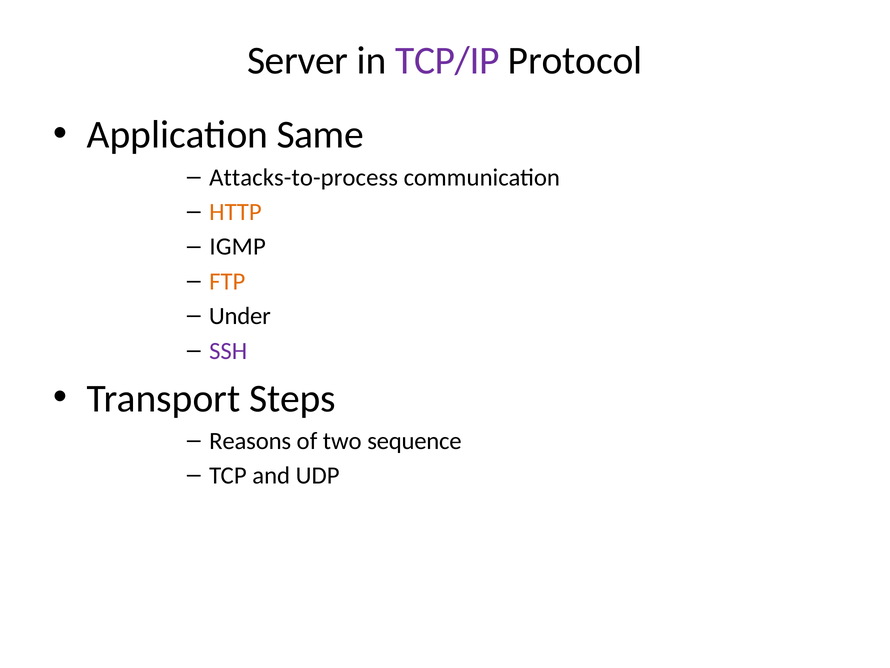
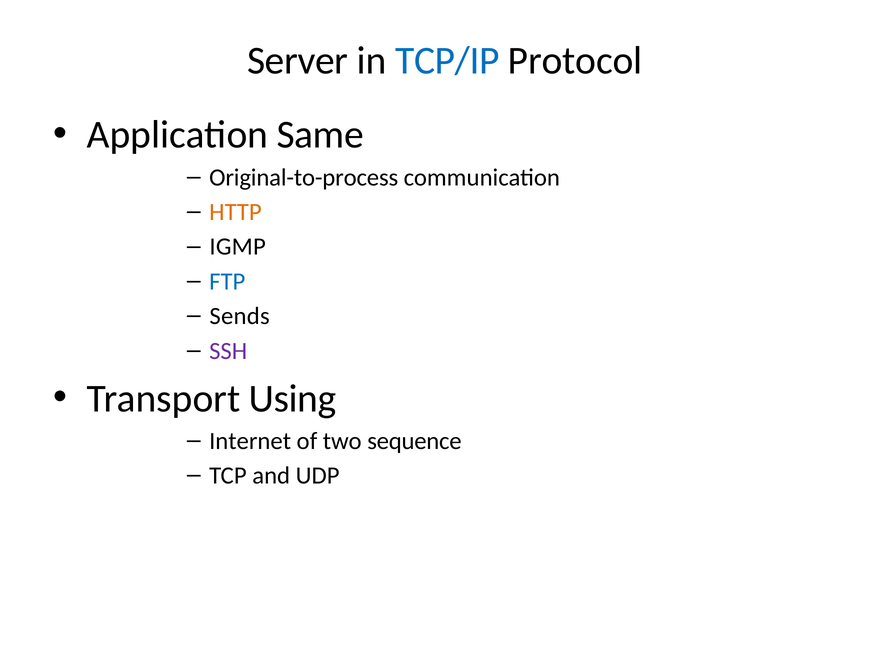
TCP/IP colour: purple -> blue (447, 61)
Attacks-to-process: Attacks-to-process -> Original-to-process (304, 177)
FTP colour: orange -> blue (227, 281)
Under: Under -> Sends (240, 316)
Steps: Steps -> Using (292, 398)
Reasons: Reasons -> Internet (250, 441)
